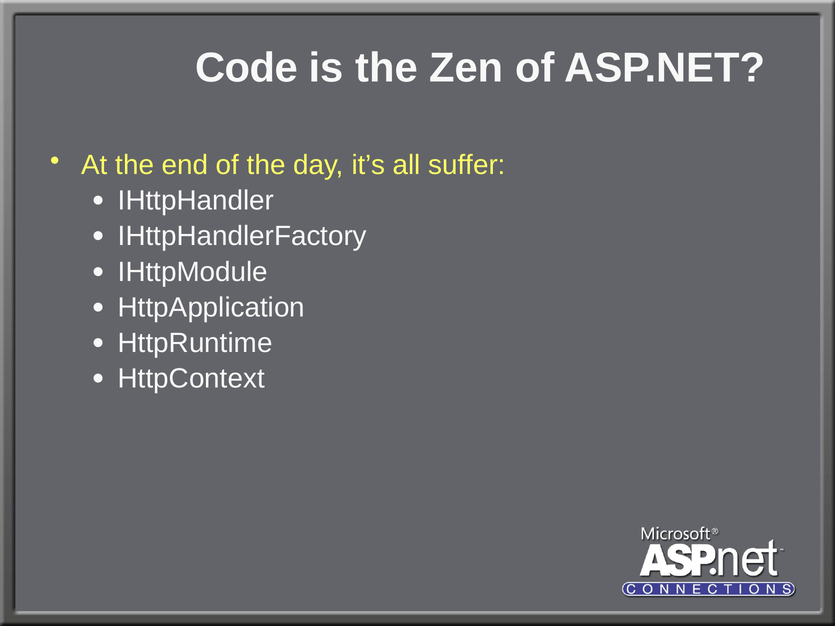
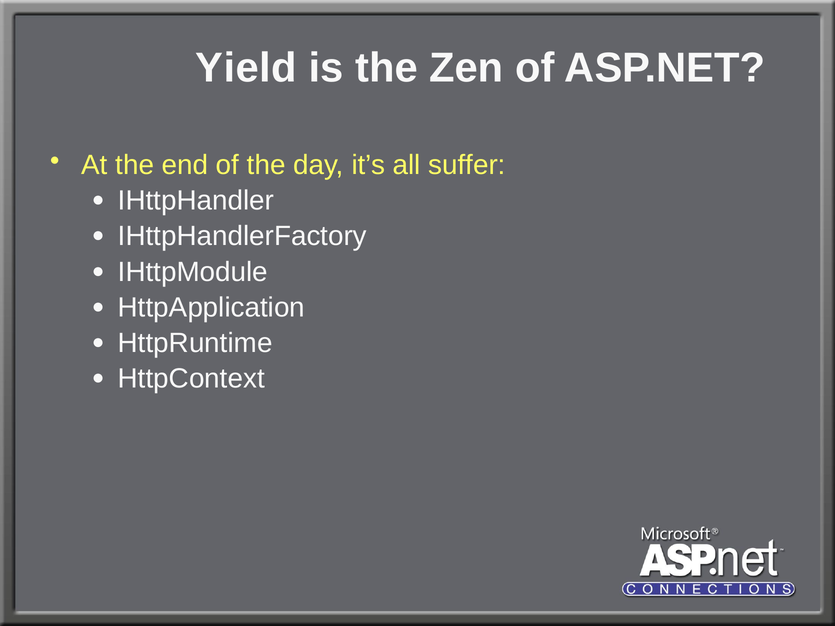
Code: Code -> Yield (246, 68)
